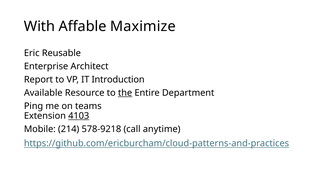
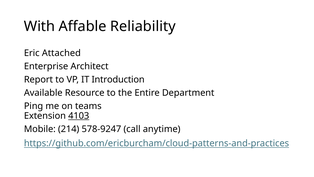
Maximize: Maximize -> Reliability (143, 26)
Reusable: Reusable -> Attached (61, 53)
the underline: present -> none (125, 93)
578-9218: 578-9218 -> 578-9247 (101, 129)
